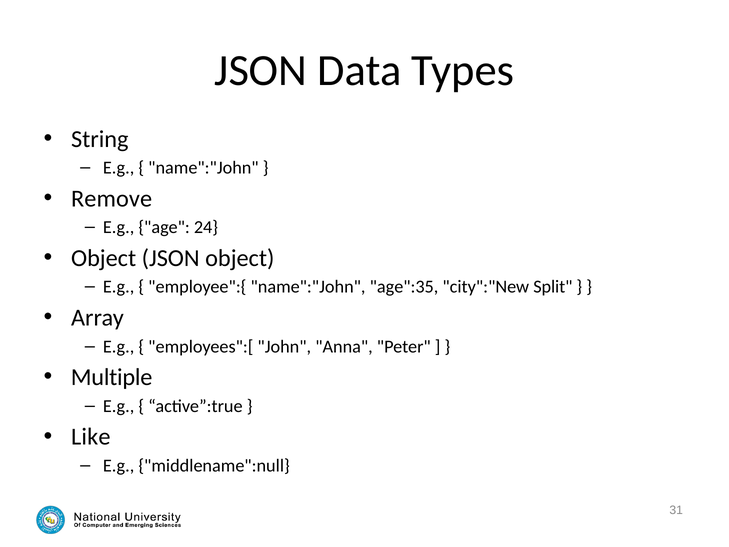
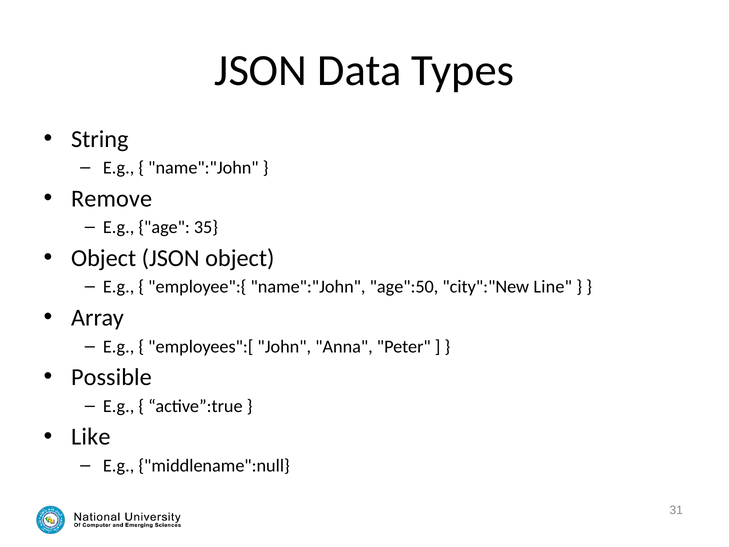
24: 24 -> 35 (206, 227)
age":35: age":35 -> age":50 (404, 287)
Split: Split -> Line (553, 287)
Multiple: Multiple -> Possible (111, 377)
